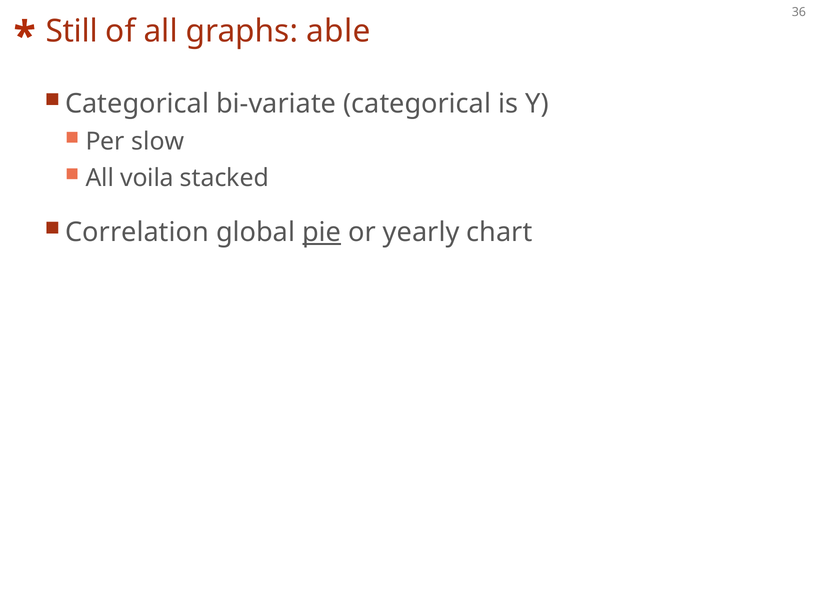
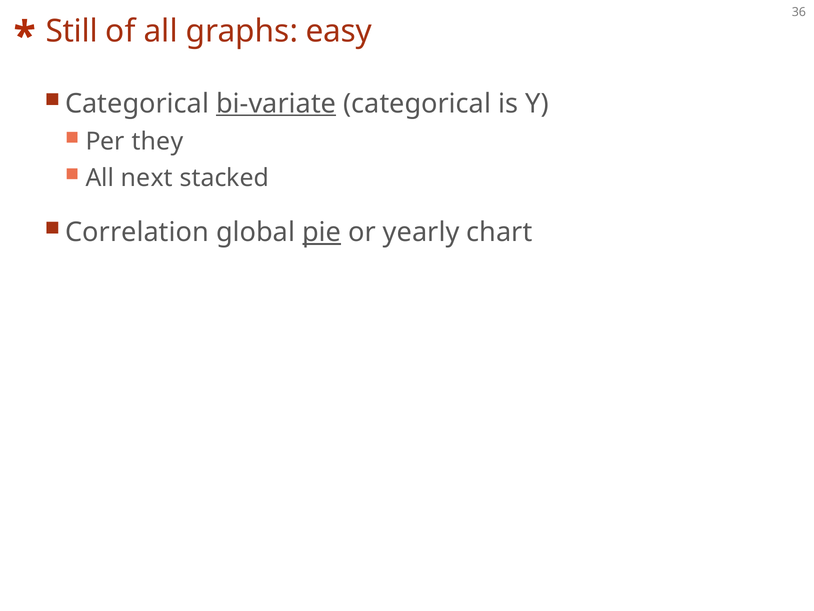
able: able -> easy (339, 31)
bi-variate underline: none -> present (276, 104)
slow: slow -> they (158, 141)
voila: voila -> next (147, 178)
